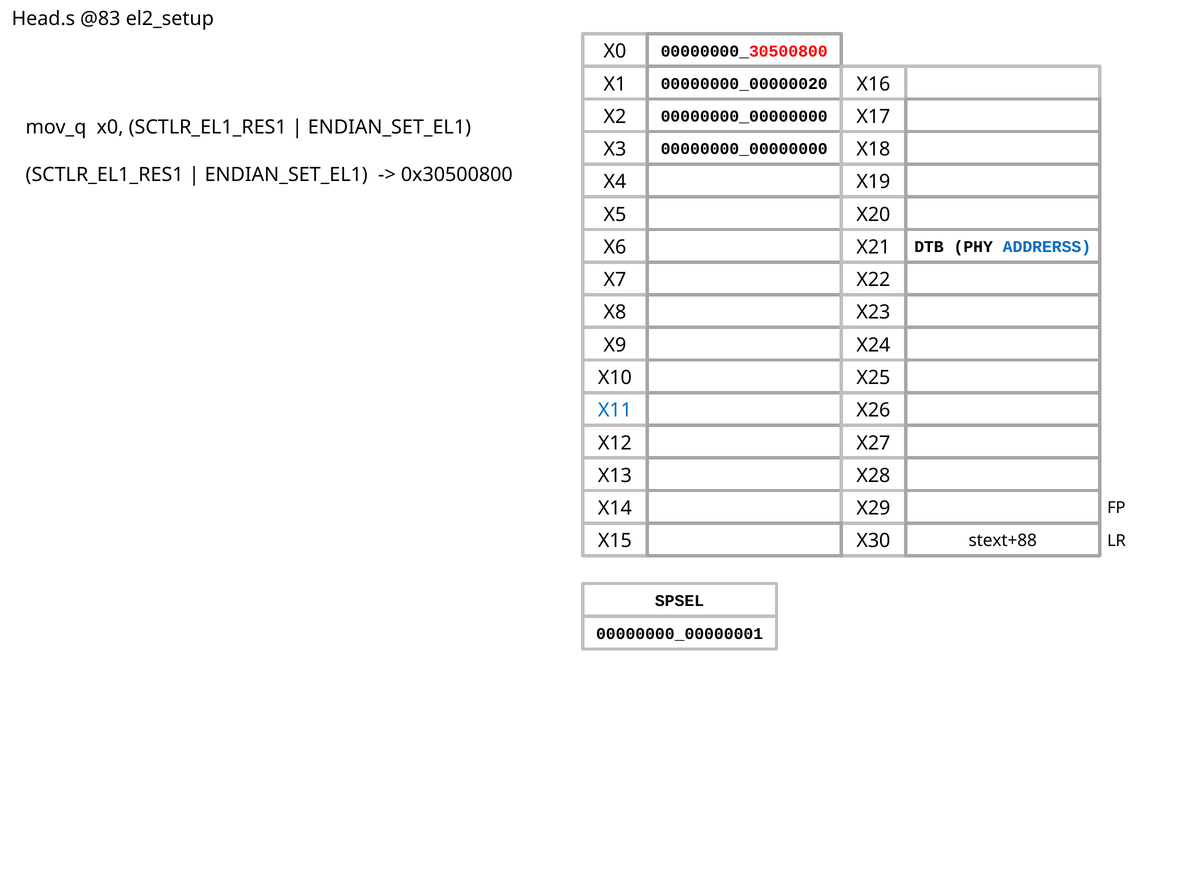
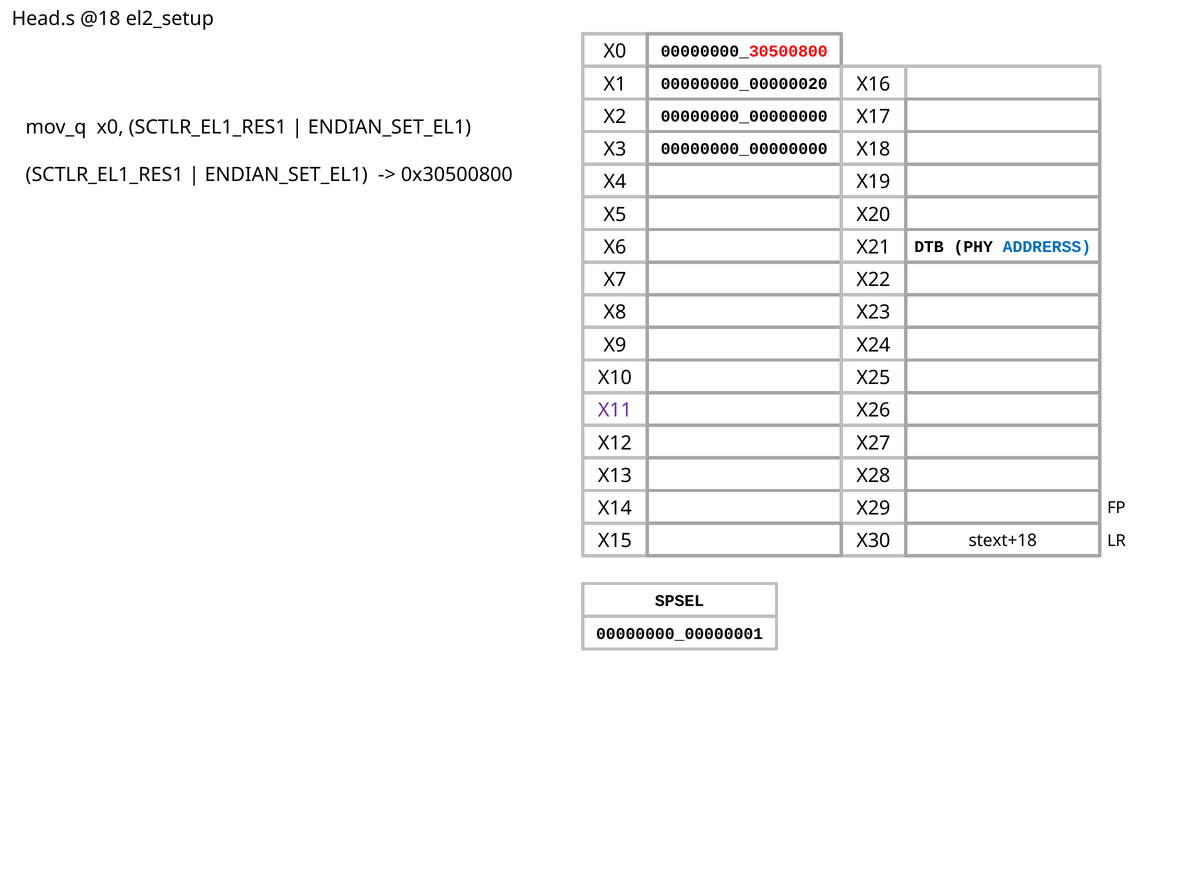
@83: @83 -> @18 (100, 19)
X11 colour: blue -> purple (615, 410)
stext+88: stext+88 -> stext+18 (1003, 541)
